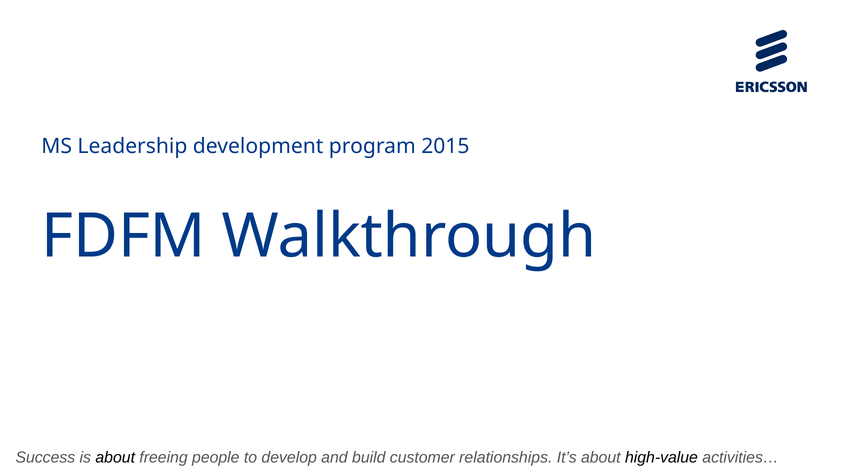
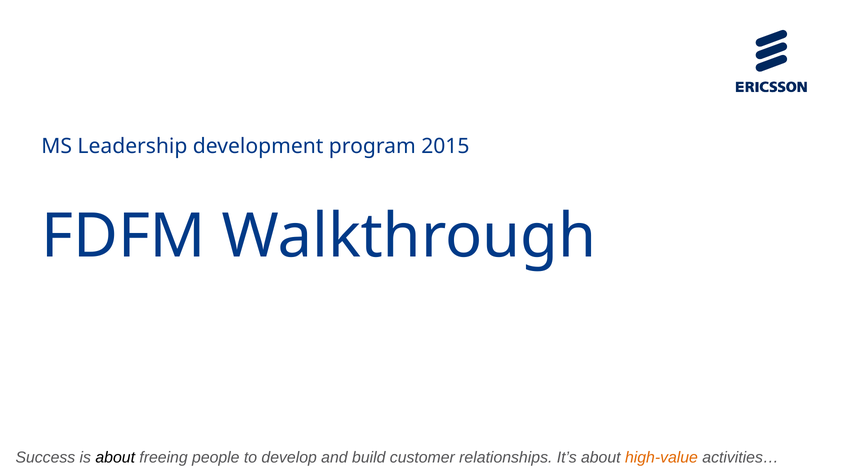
high-value colour: black -> orange (661, 457)
